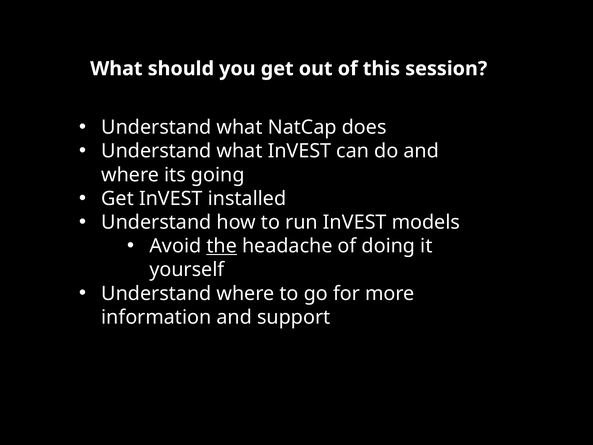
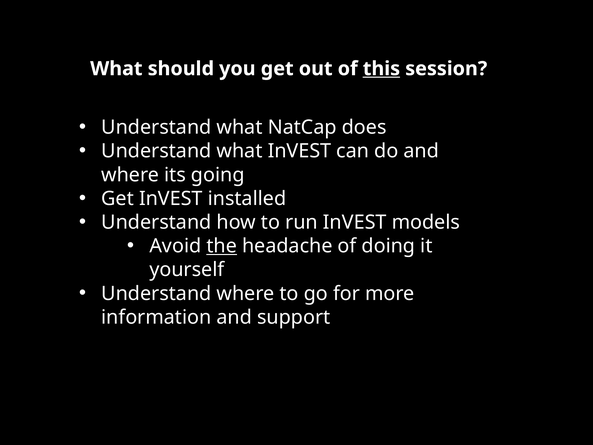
this underline: none -> present (381, 69)
